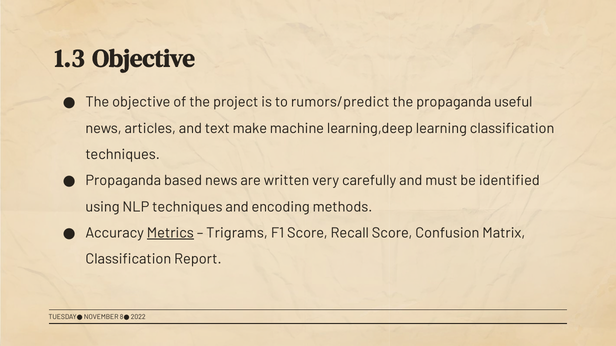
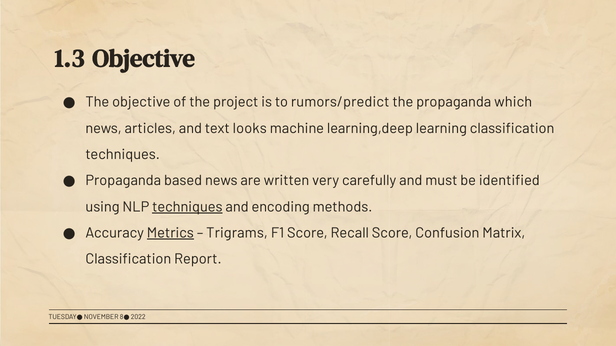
useful: useful -> which (513, 102)
make: make -> looks (250, 128)
techniques underline: none -> present (187, 207)
